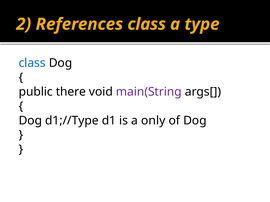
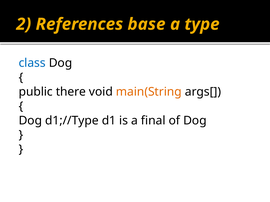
References class: class -> base (147, 24)
main(String colour: purple -> orange (149, 92)
only: only -> final (153, 121)
